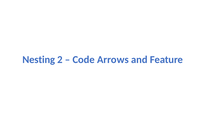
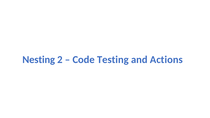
Arrows: Arrows -> Testing (113, 60)
Feature: Feature -> Actions (166, 60)
